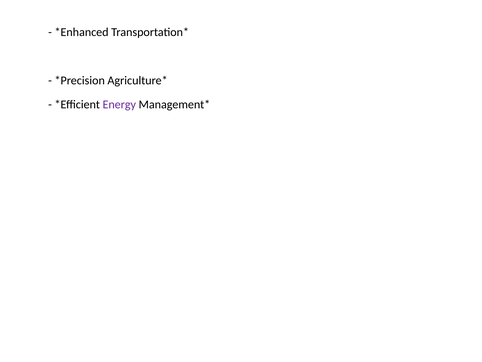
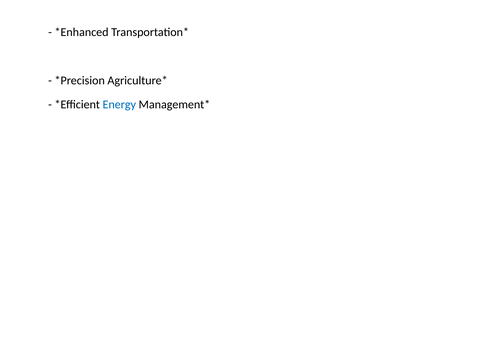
Energy colour: purple -> blue (119, 104)
